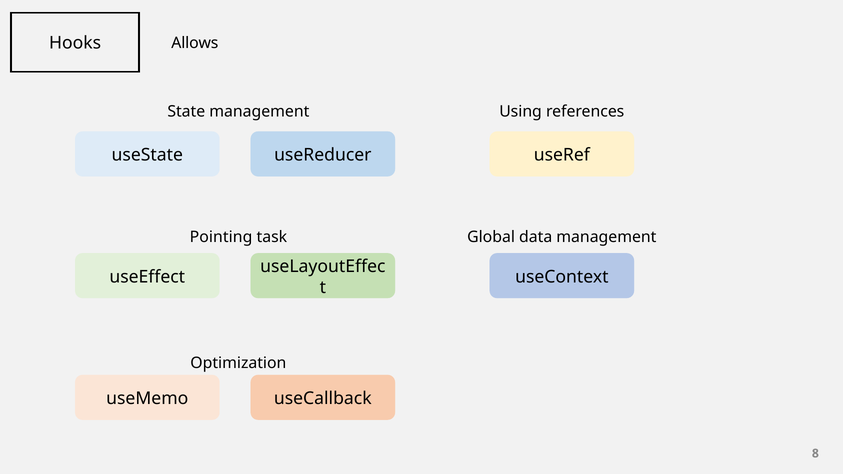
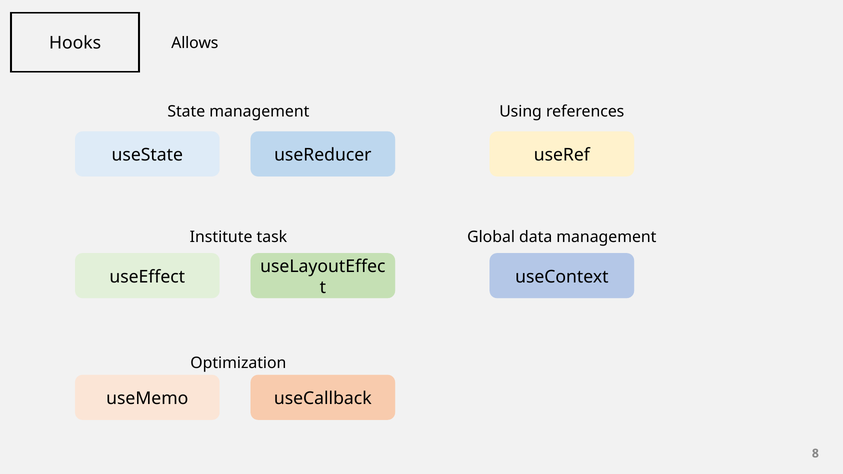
Pointing: Pointing -> Institute (221, 237)
